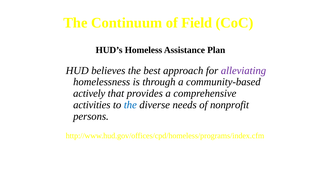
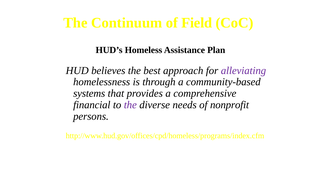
actively: actively -> systems (89, 93)
activities: activities -> financial (92, 105)
the colour: blue -> purple (130, 105)
